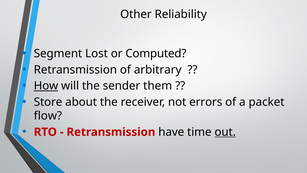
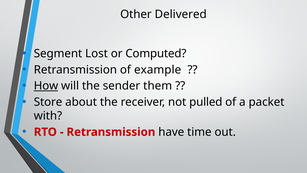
Reliability: Reliability -> Delivered (181, 14)
arbitrary: arbitrary -> example (158, 70)
errors: errors -> pulled (206, 102)
flow: flow -> with (48, 116)
out underline: present -> none (225, 132)
